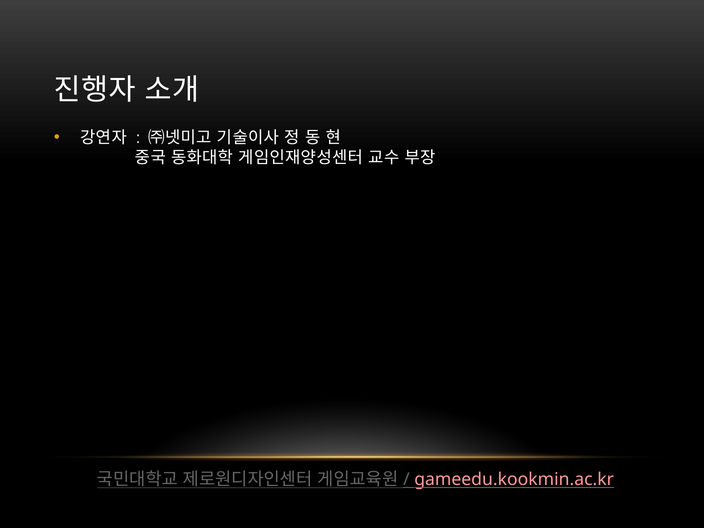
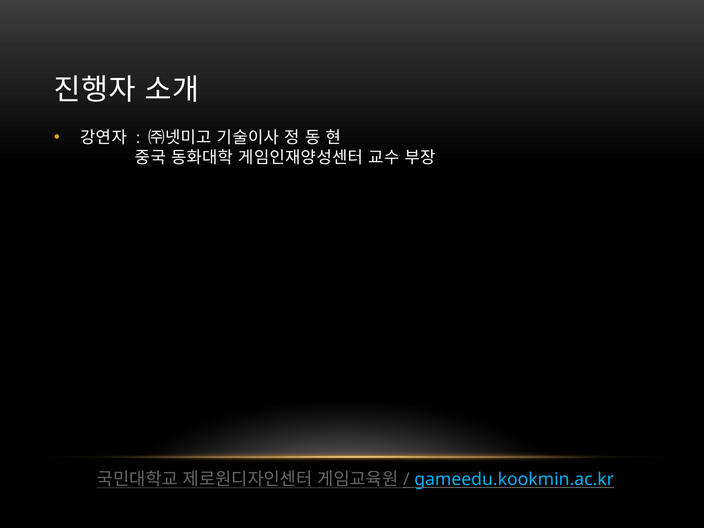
gameedu.kookmin.ac.kr colour: pink -> light blue (514, 479)
